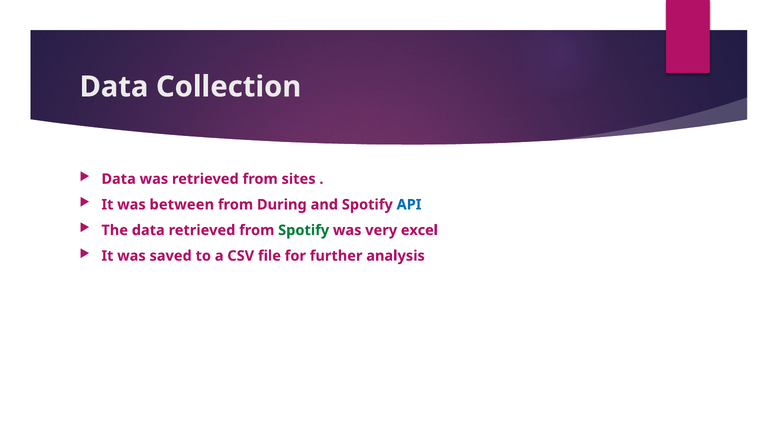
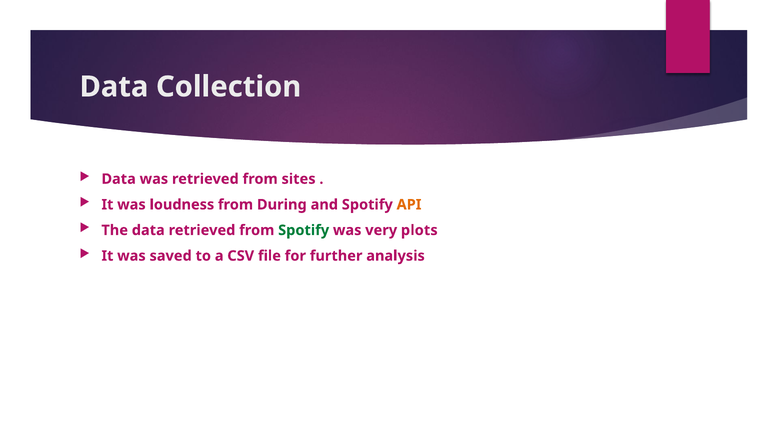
between: between -> loudness (182, 204)
API colour: blue -> orange (409, 204)
excel: excel -> plots (419, 230)
